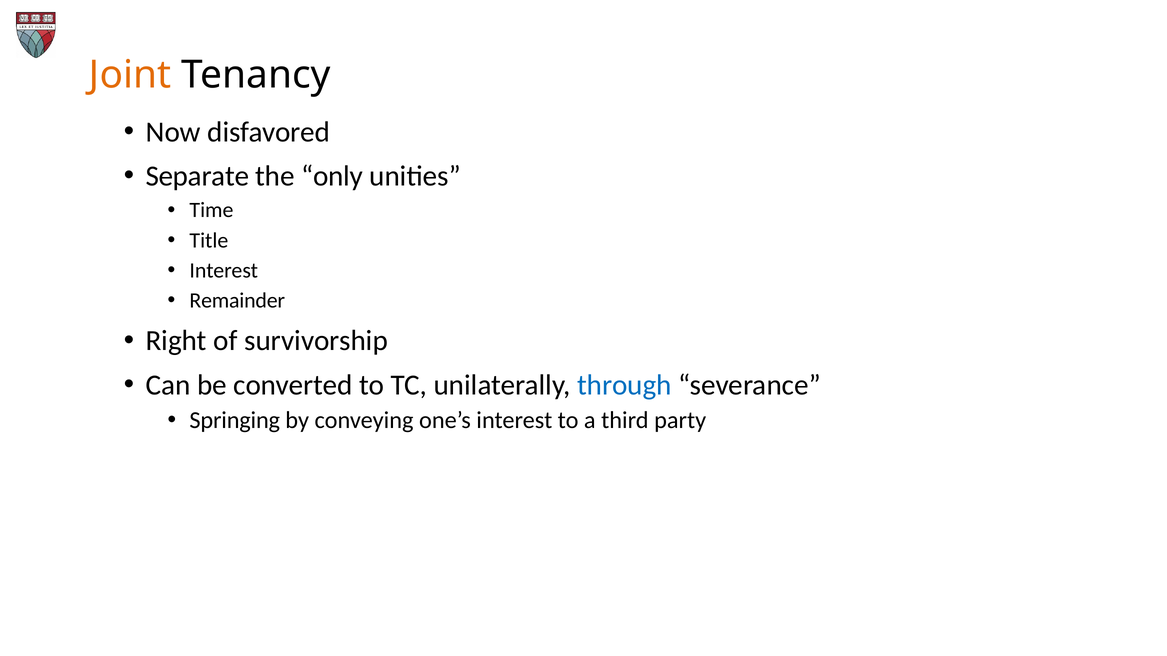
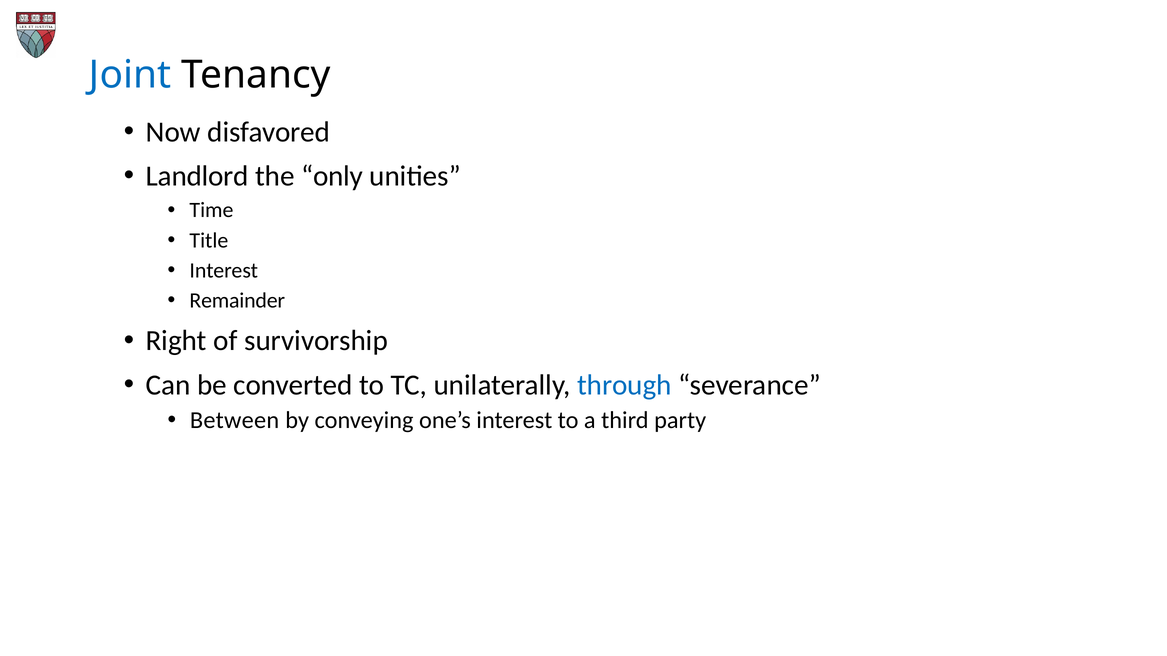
Joint colour: orange -> blue (130, 75)
Separate: Separate -> Landlord (197, 176)
Springing: Springing -> Between (235, 421)
